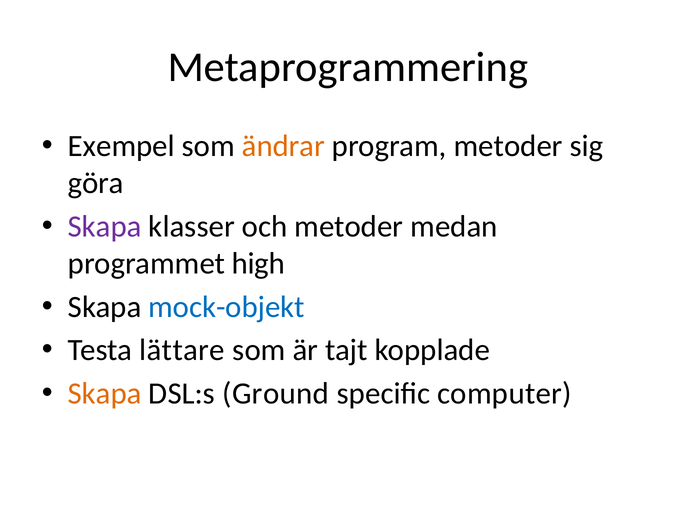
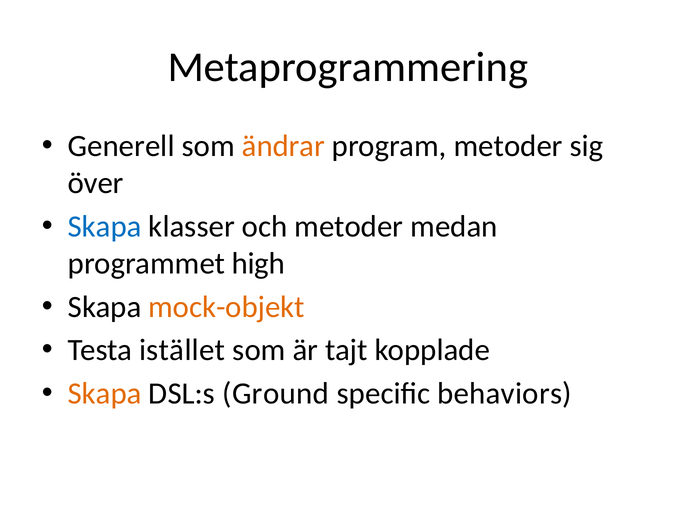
Exempel: Exempel -> Generell (121, 146)
göra: göra -> över (96, 183)
Skapa colour: purple -> blue (105, 226)
mock-objekt colour: blue -> orange (227, 307)
lättare: lättare -> istället (182, 350)
computer: computer -> behaviors (504, 394)
